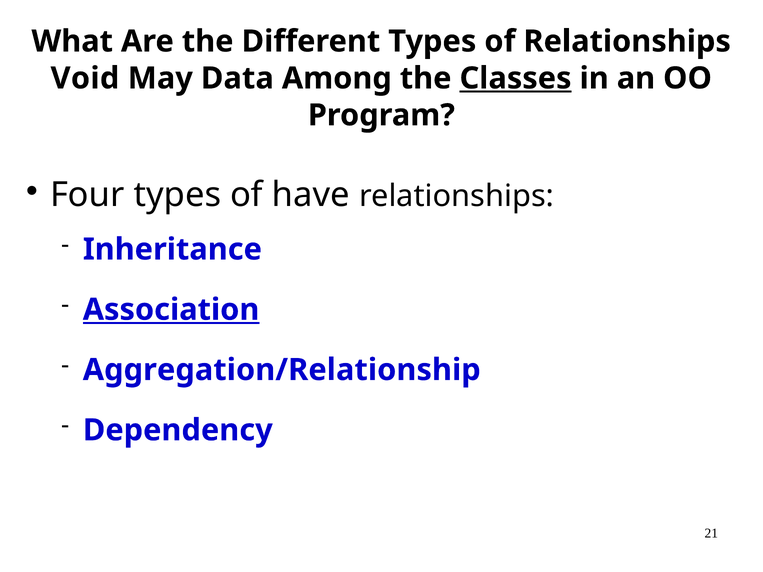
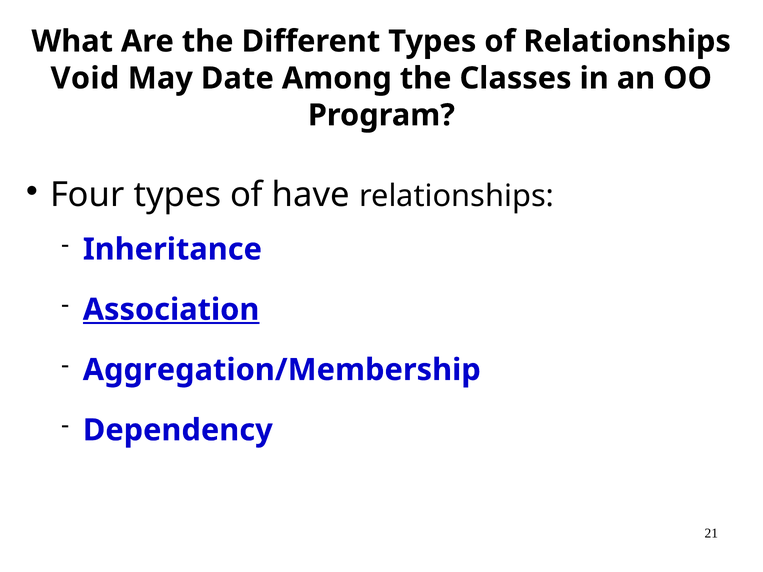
Data: Data -> Date (237, 78)
Classes underline: present -> none (516, 78)
Aggregation/Relationship: Aggregation/Relationship -> Aggregation/Membership (282, 370)
